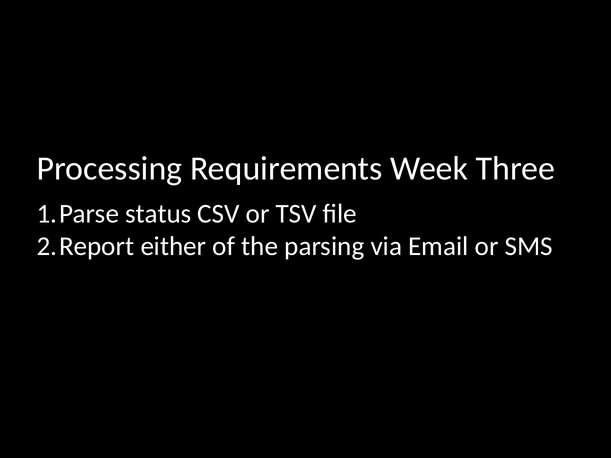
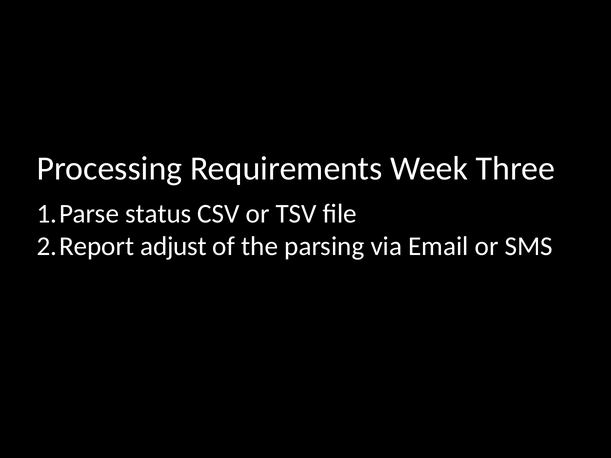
either: either -> adjust (174, 246)
